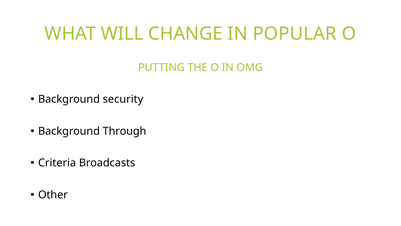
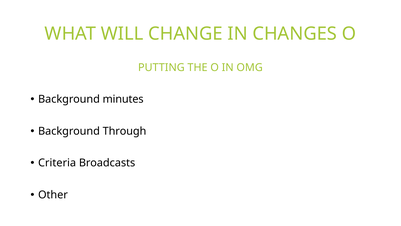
POPULAR: POPULAR -> CHANGES (295, 34)
security: security -> minutes (123, 99)
